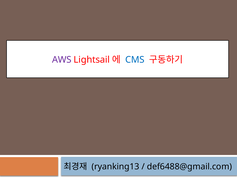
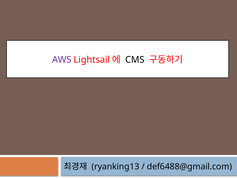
CMS colour: blue -> black (135, 60)
